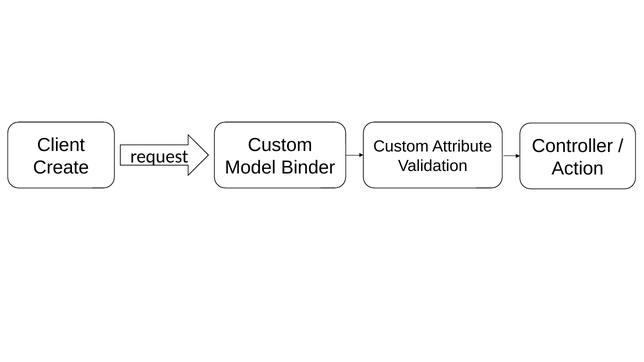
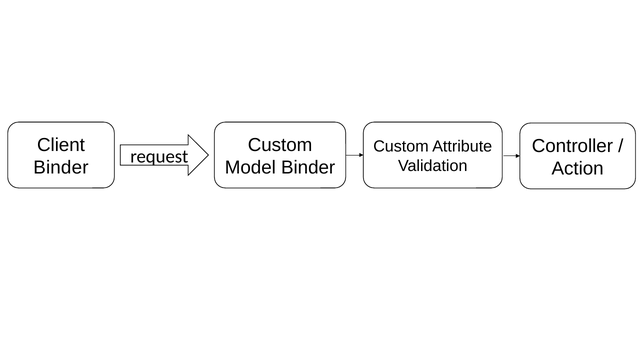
Create: Create -> Binder (61, 168)
